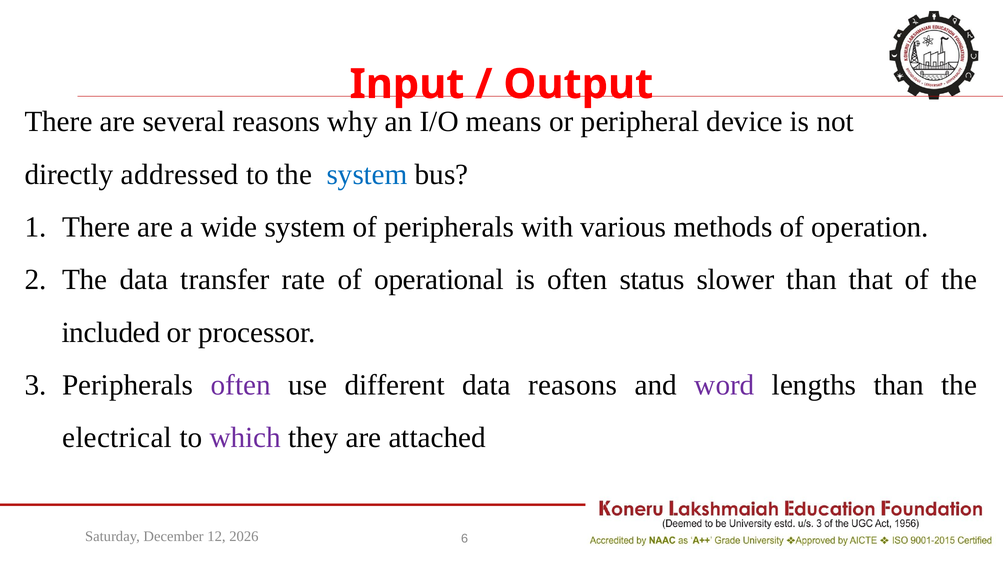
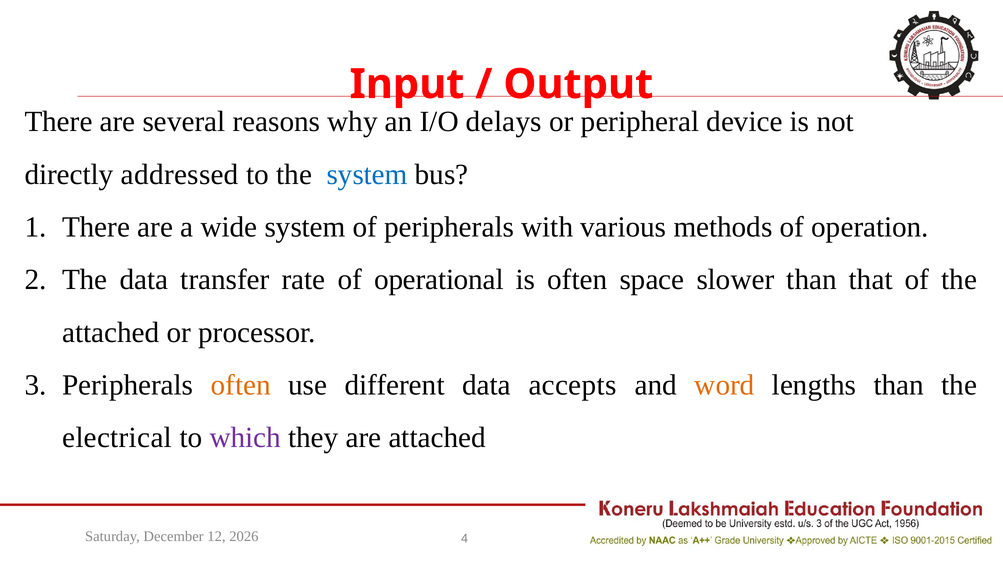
means: means -> delays (504, 122)
status: status -> space (652, 280)
included: included -> attached (111, 333)
often colour: purple -> orange (241, 385)
data reasons: reasons -> accepts (573, 385)
word colour: purple -> orange (724, 385)
6: 6 -> 4 (465, 539)
